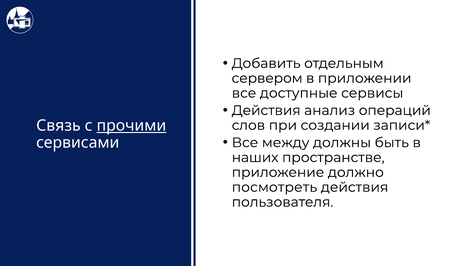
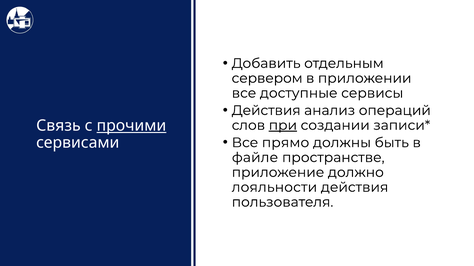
при underline: none -> present (283, 126)
между: между -> прямо (286, 143)
наших: наших -> файле (255, 158)
посмотреть: посмотреть -> лояльности (274, 188)
